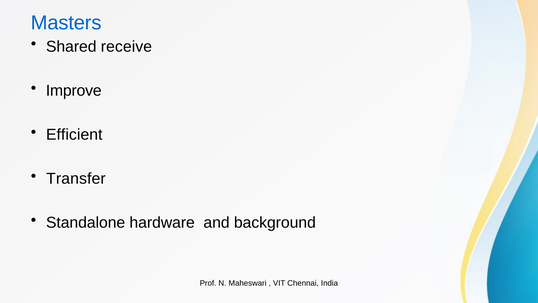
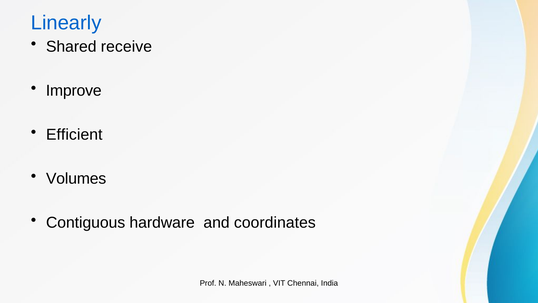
Masters: Masters -> Linearly (66, 23)
Transfer: Transfer -> Volumes (76, 179)
Standalone: Standalone -> Contiguous (86, 222)
background: background -> coordinates (275, 222)
